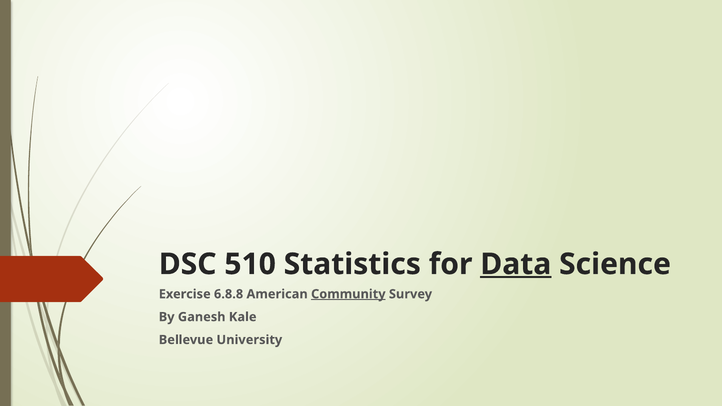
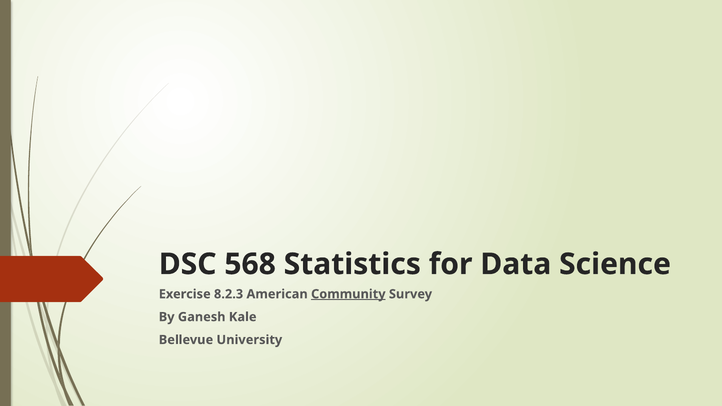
510: 510 -> 568 (250, 264)
Data underline: present -> none (516, 264)
6.8.8: 6.8.8 -> 8.2.3 (229, 294)
